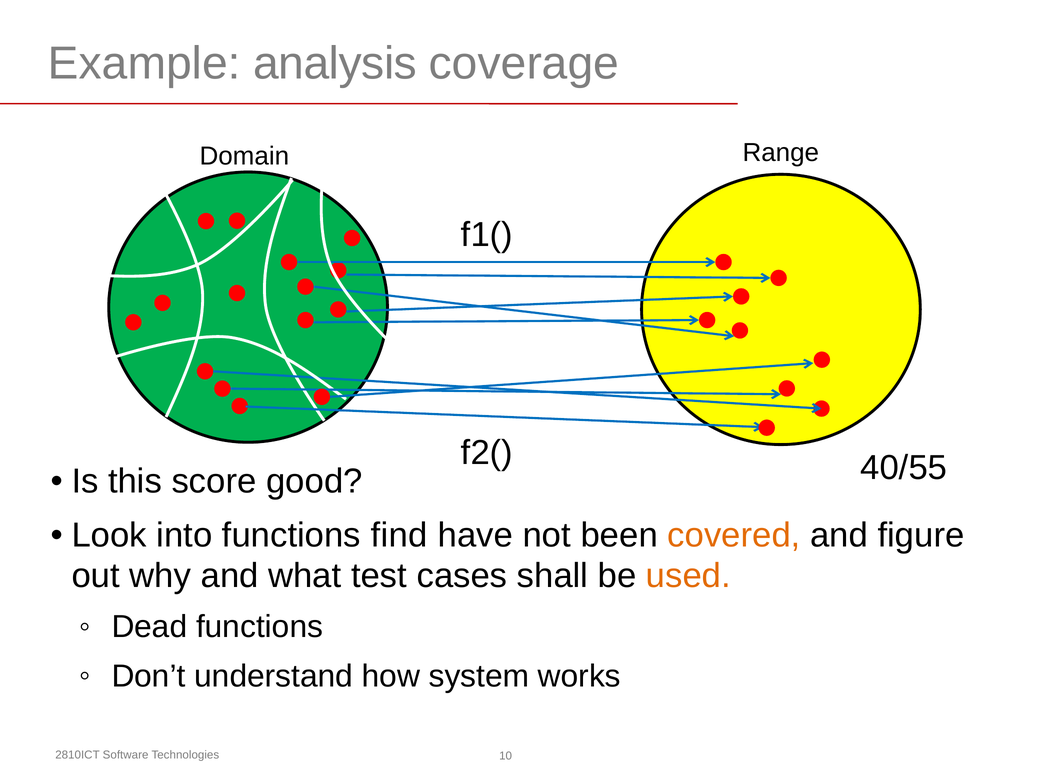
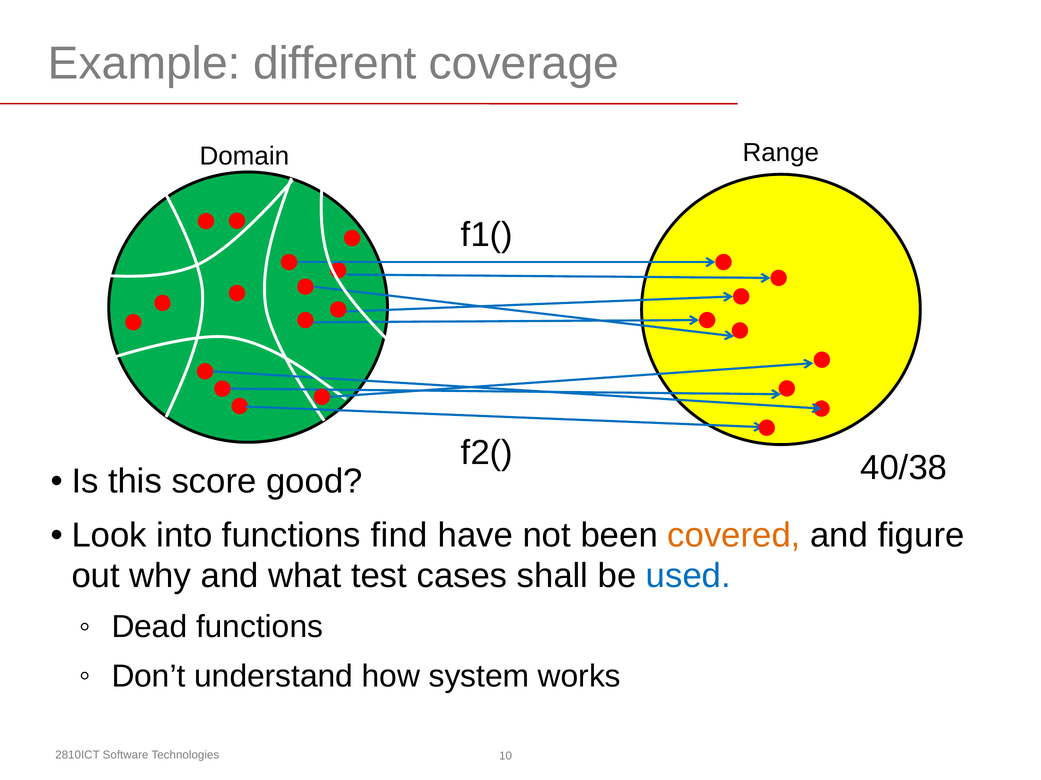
analysis: analysis -> different (335, 64)
40/55: 40/55 -> 40/38 (904, 468)
used colour: orange -> blue (688, 576)
